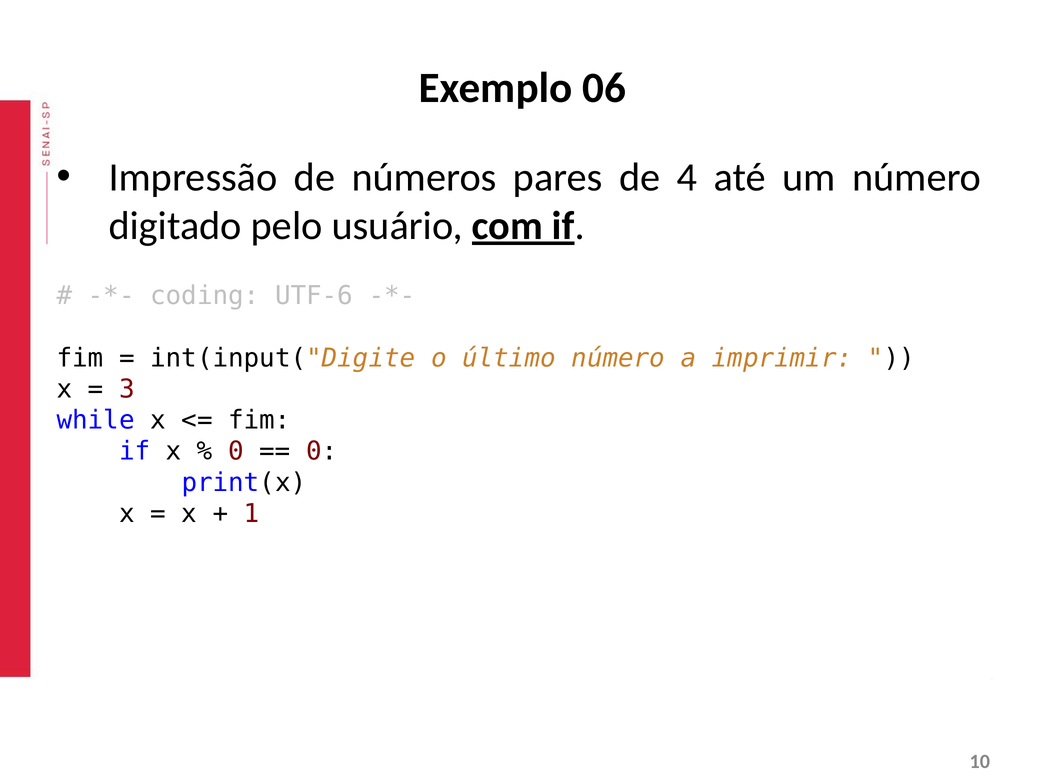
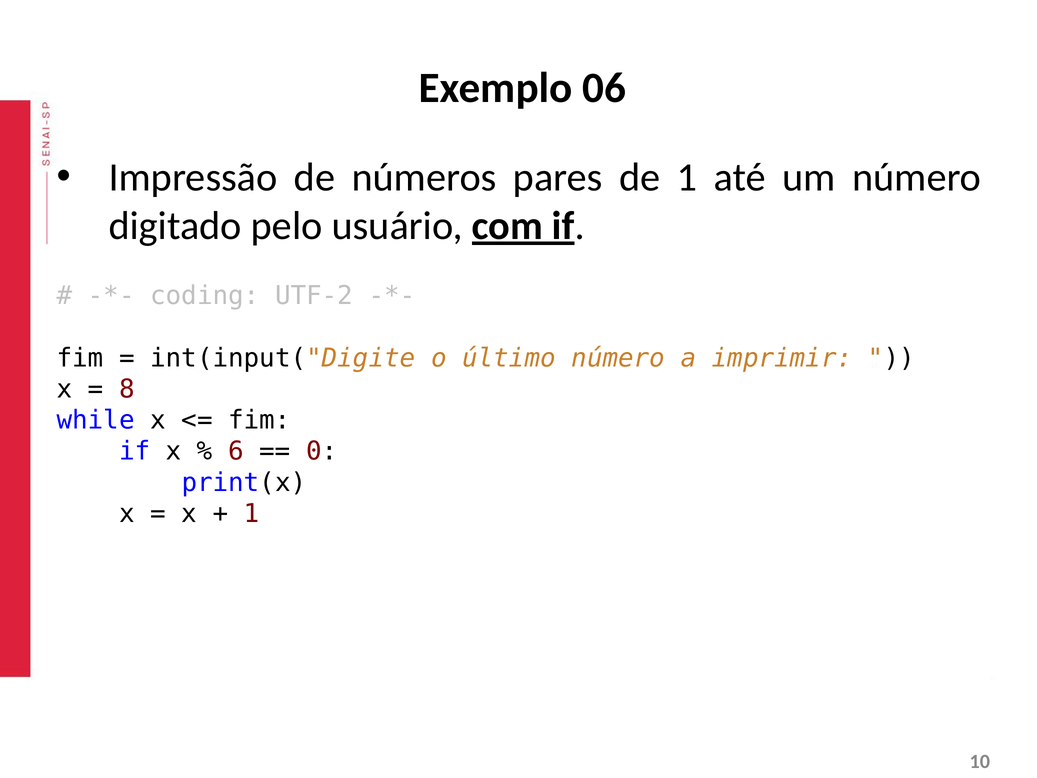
de 4: 4 -> 1 (687, 177)
UTF-6: UTF-6 -> UTF-2 (314, 296)
3: 3 -> 8 (127, 389)
0: 0 -> 6 (236, 451)
